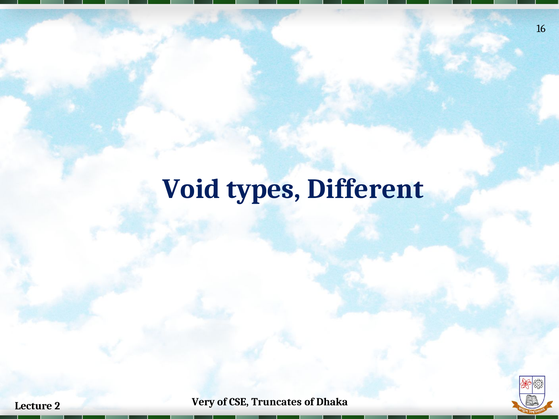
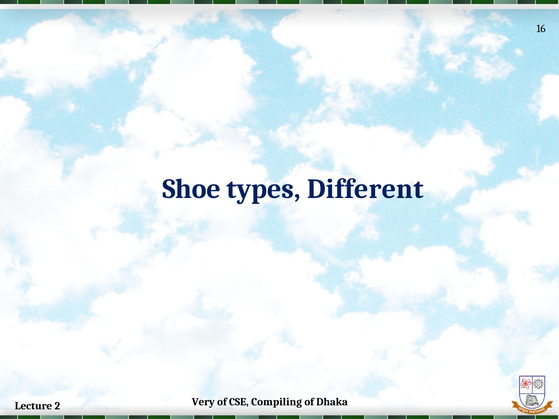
Void: Void -> Shoe (192, 189)
Truncates: Truncates -> Compiling (277, 402)
